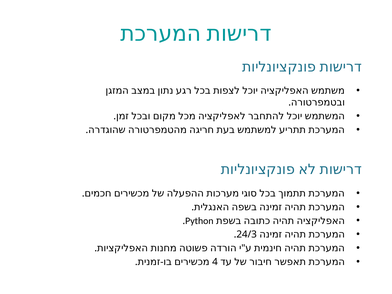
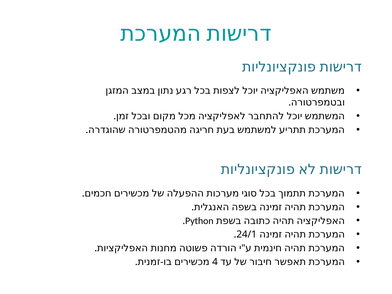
24/3: 24/3 -> 24/1 (247, 234)
